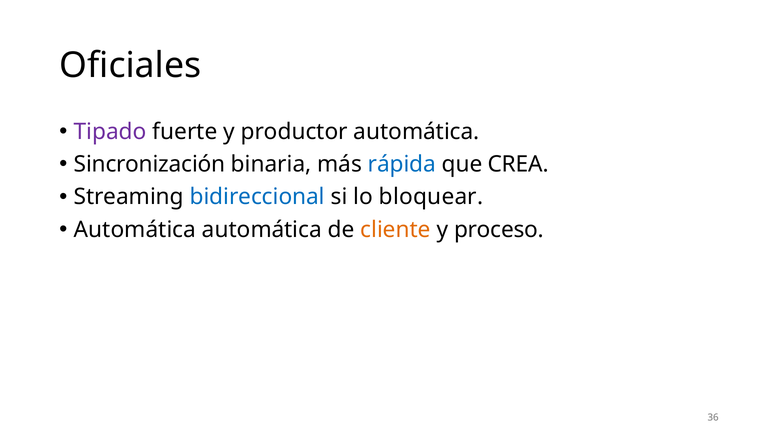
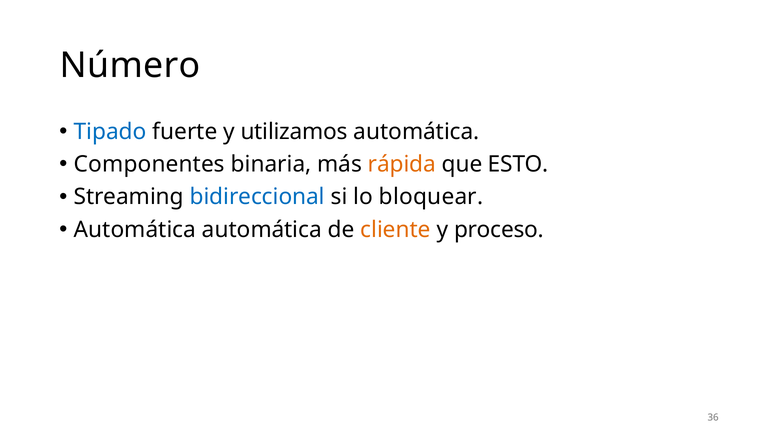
Oficiales: Oficiales -> Número (130, 65)
Tipado colour: purple -> blue (110, 132)
productor: productor -> utilizamos (294, 132)
Sincronización: Sincronización -> Componentes (149, 164)
rápida colour: blue -> orange (402, 164)
CREA: CREA -> ESTO (518, 164)
